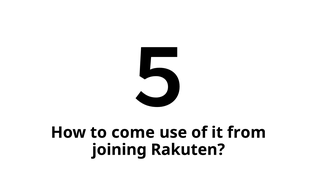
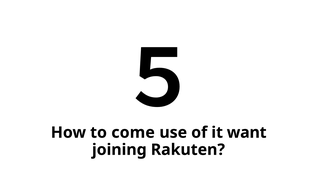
from: from -> want (247, 132)
